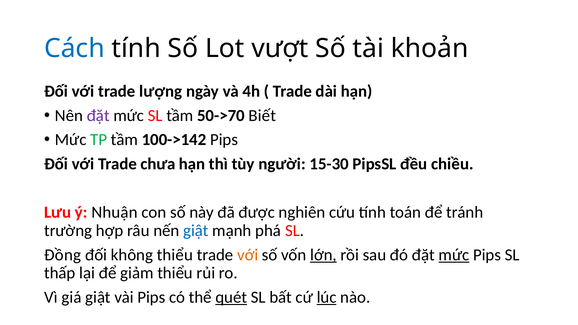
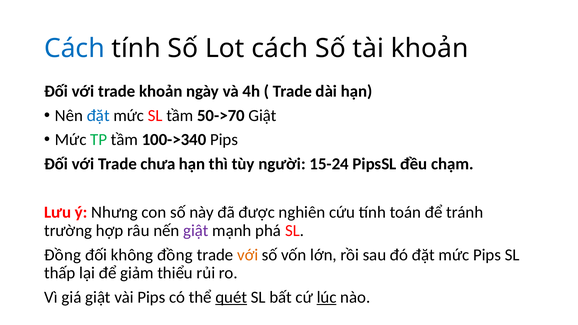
Lot vượt: vượt -> cách (280, 49)
trade lượng: lượng -> khoản (161, 91)
đặt colour: purple -> blue (98, 116)
50->70 Biết: Biết -> Giật (263, 116)
100->142: 100->142 -> 100->340 (174, 140)
15-30: 15-30 -> 15-24 (329, 164)
chiều: chiều -> chạm (452, 164)
Nhuận: Nhuận -> Nhưng (115, 212)
giật colour: blue -> purple (196, 231)
không thiểu: thiểu -> đồng (175, 255)
lớn underline: present -> none (323, 255)
mức underline: present -> none (454, 255)
